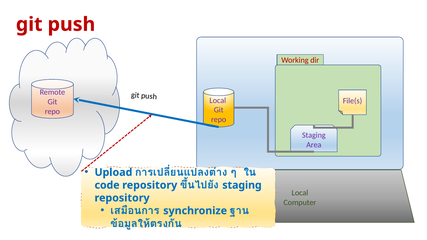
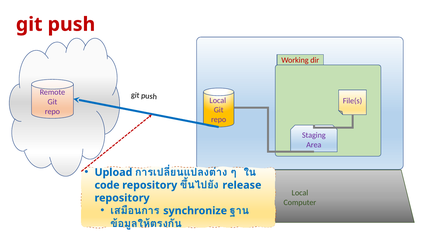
staging: staging -> release (242, 185)
